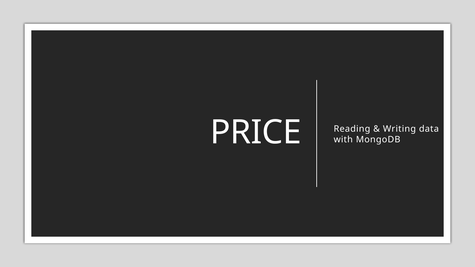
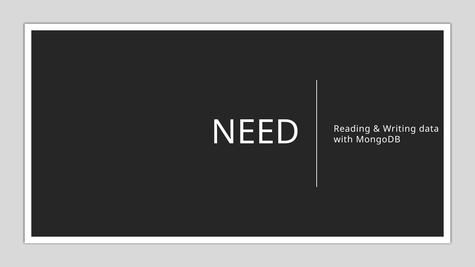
PRICE: PRICE -> NEED (256, 133)
